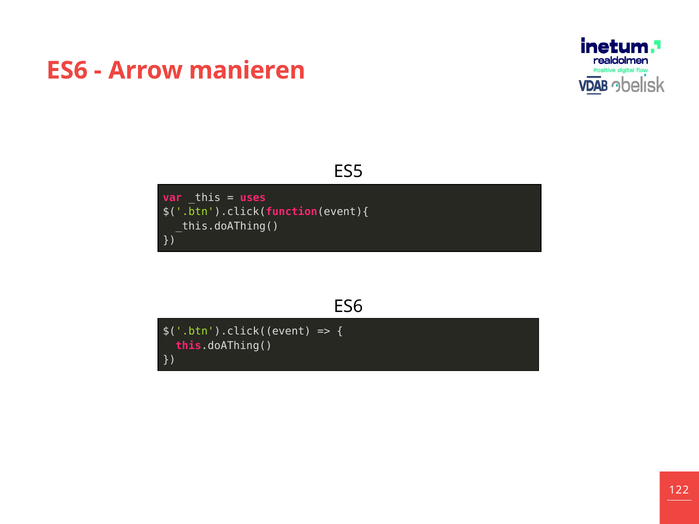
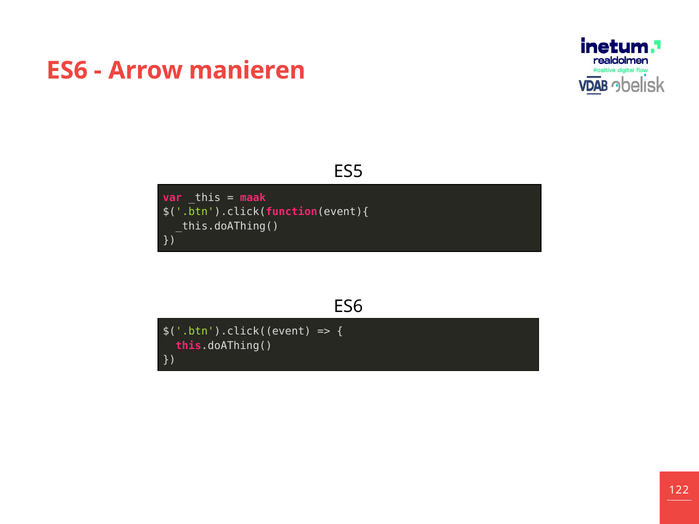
uses: uses -> maak (253, 198)
